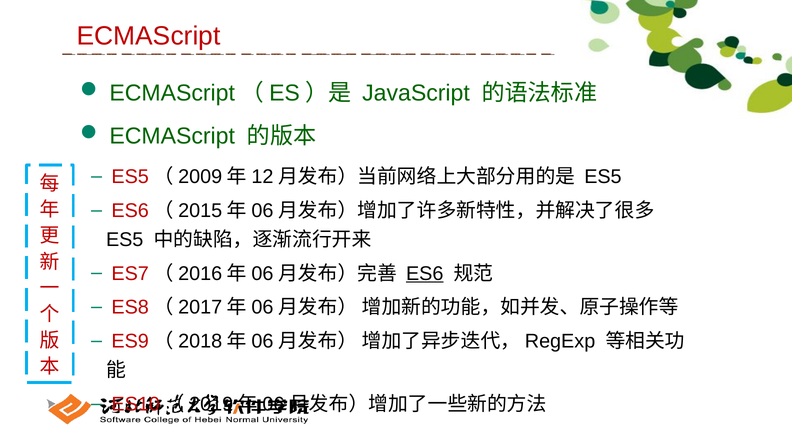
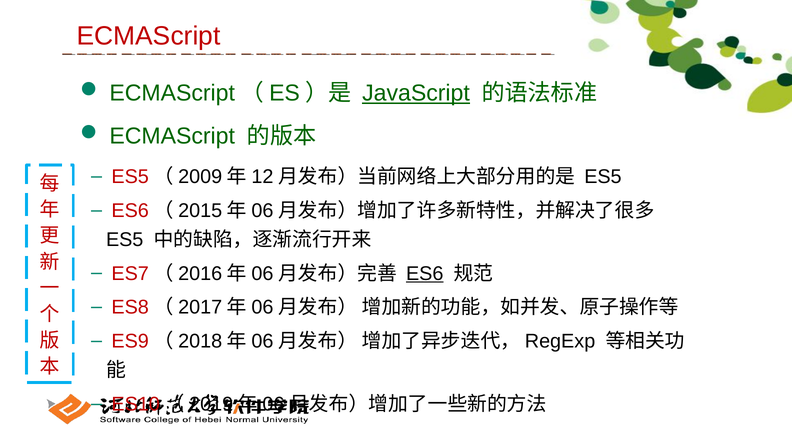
JavaScript underline: none -> present (416, 93)
